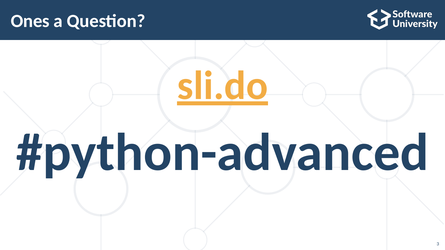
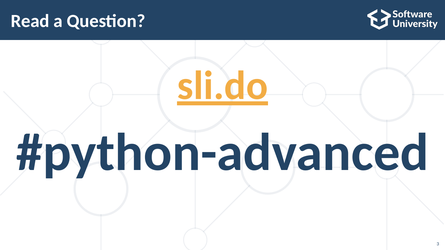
Ones: Ones -> Read (30, 21)
